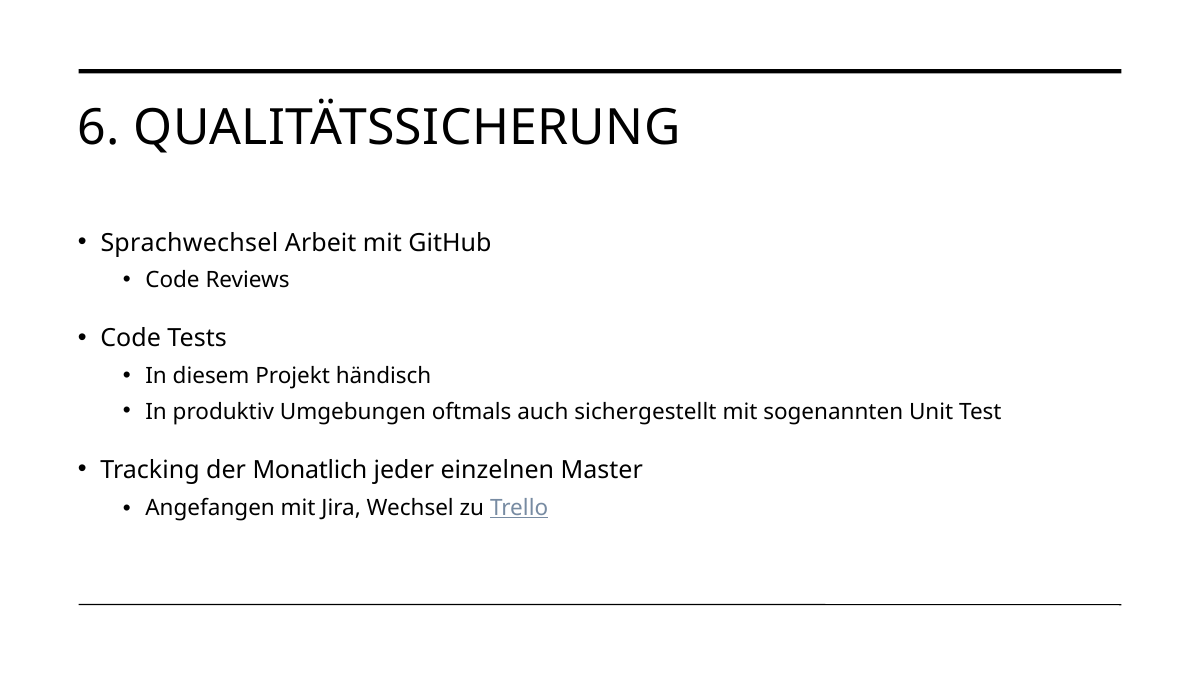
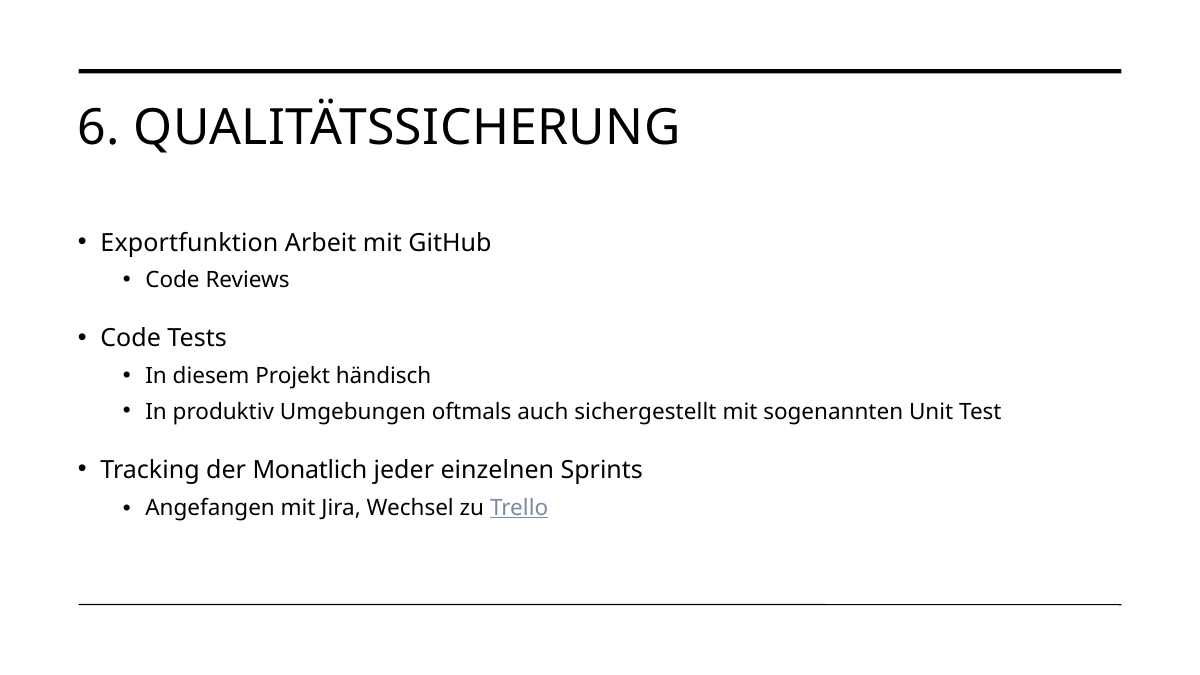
Sprachwechsel: Sprachwechsel -> Exportfunktion (189, 243)
Master: Master -> Sprints (602, 470)
